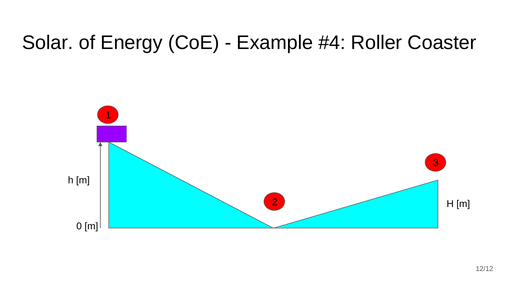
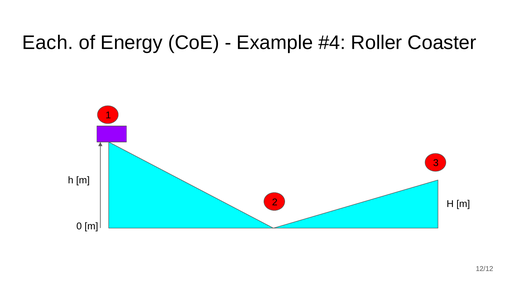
Solar: Solar -> Each (48, 43)
